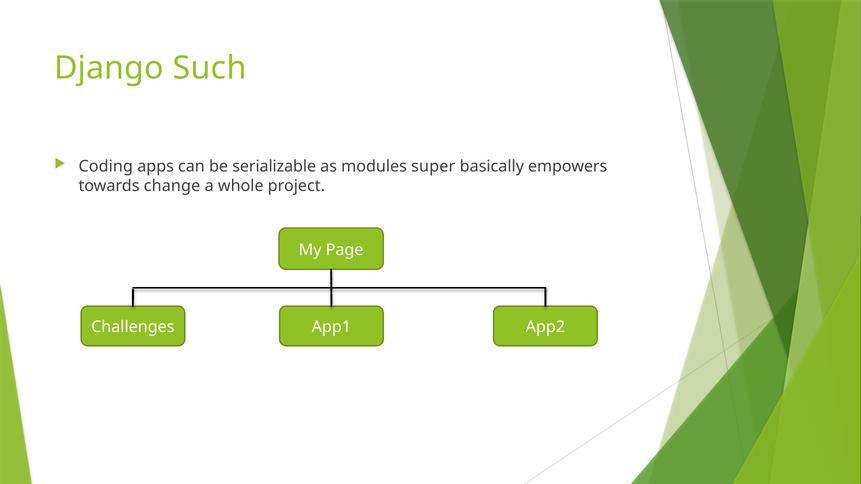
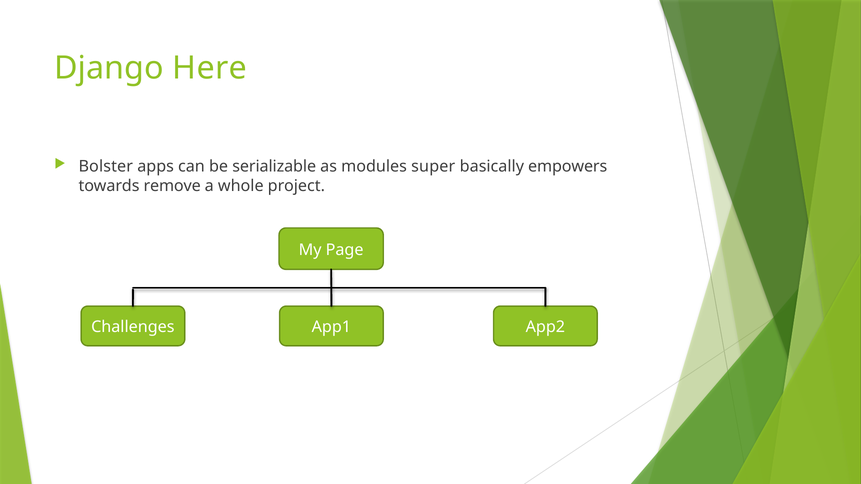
Such: Such -> Here (210, 68)
Coding: Coding -> Bolster (106, 167)
change: change -> remove (172, 186)
